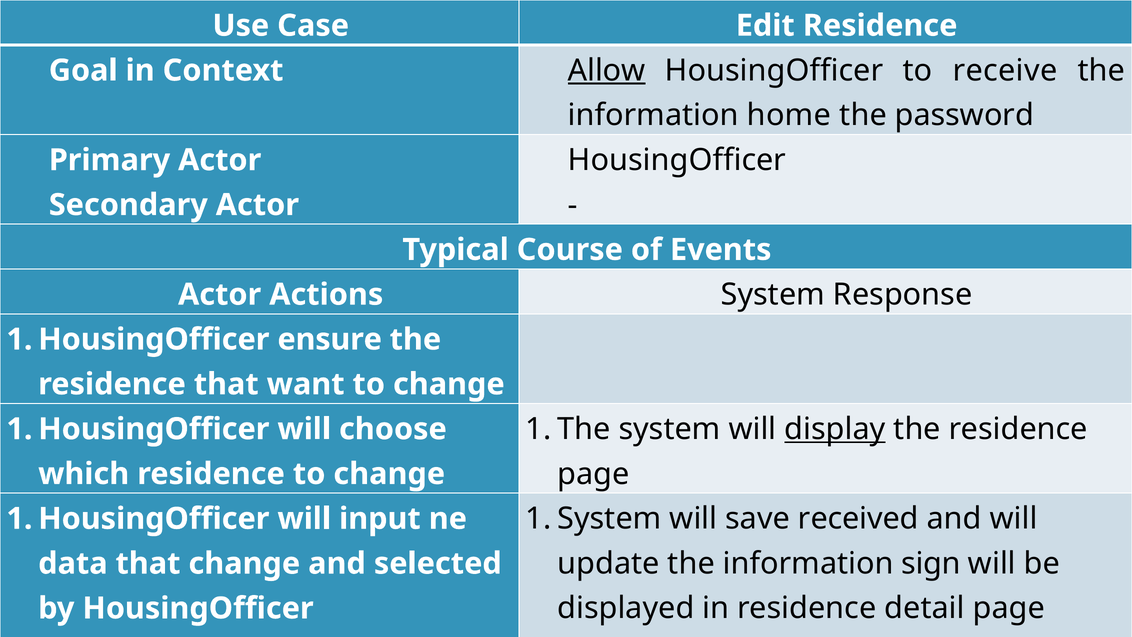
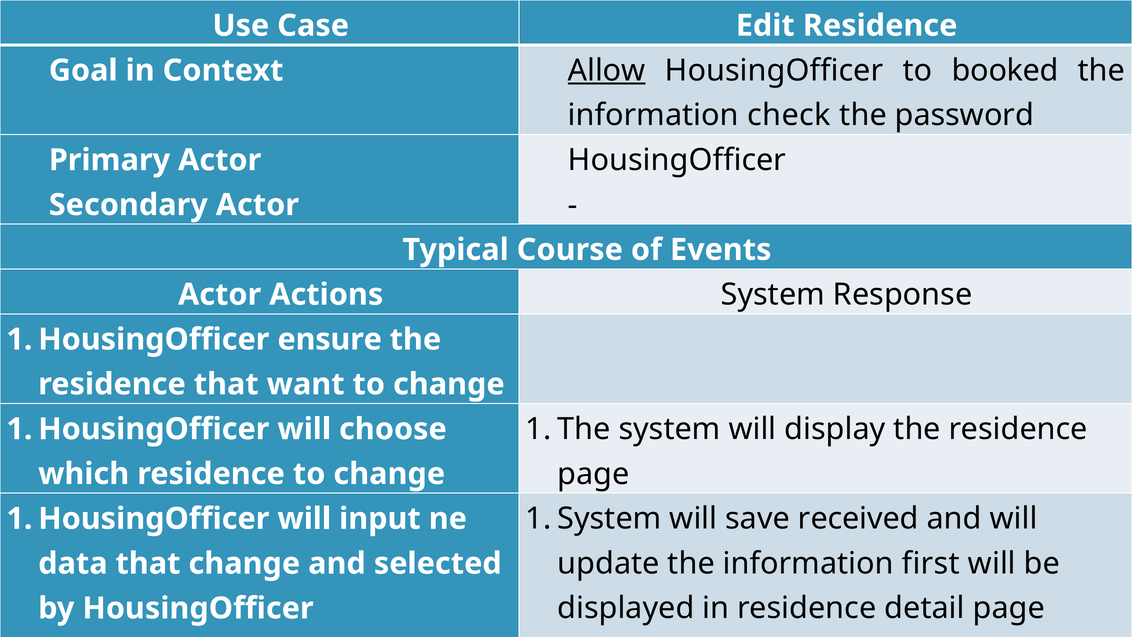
receive: receive -> booked (1005, 70)
home: home -> check (789, 115)
display underline: present -> none (835, 429)
sign: sign -> first (931, 563)
